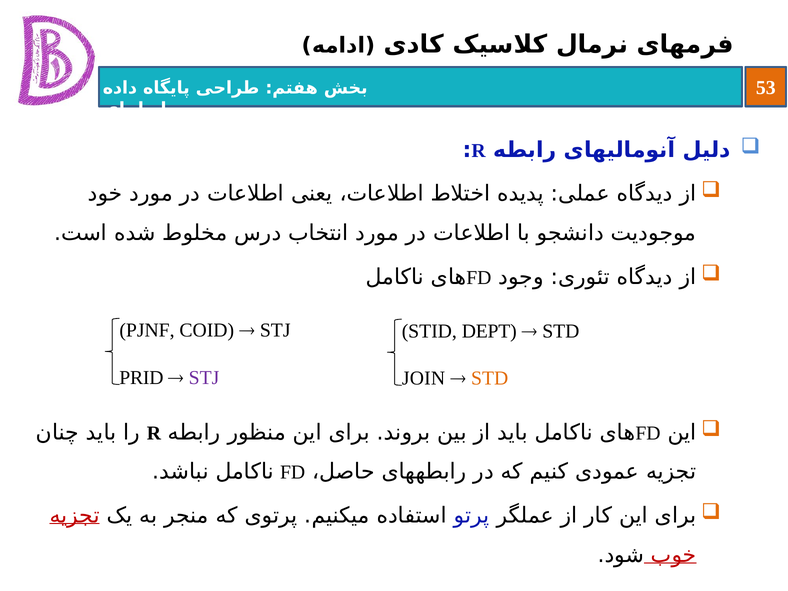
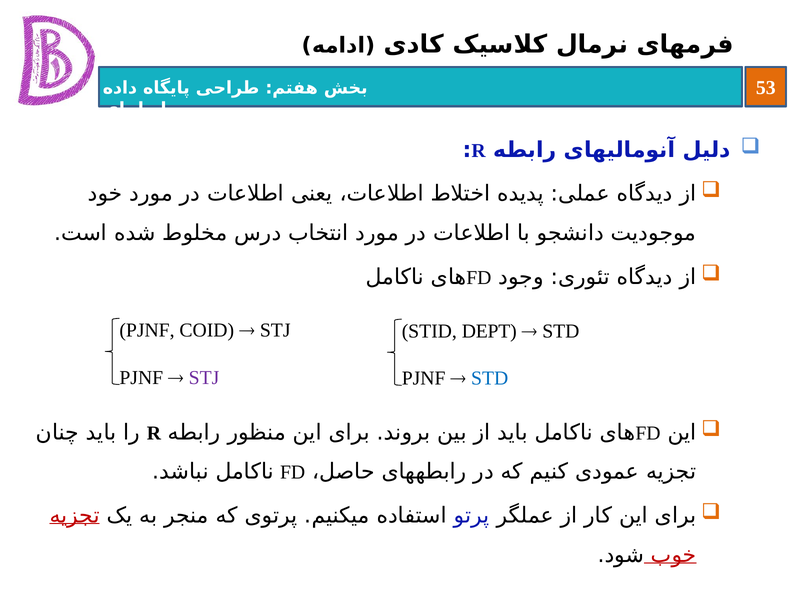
PRID: PRID -> PJNF (141, 378)
JOIN: JOIN -> PJNF (424, 378)
STD colour: orange -> blue (490, 378)
